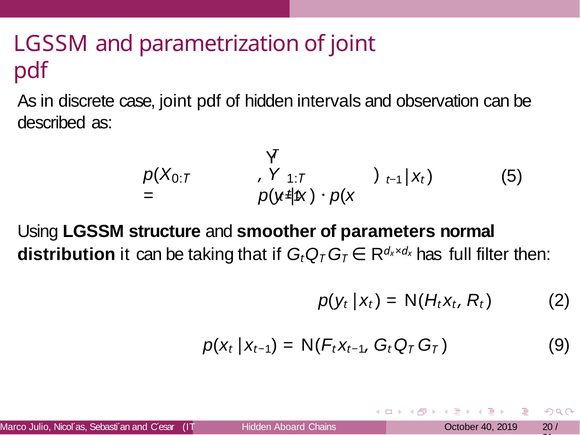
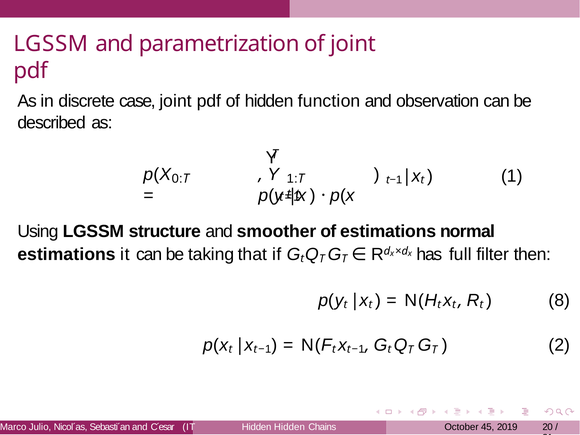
intervals: intervals -> function (329, 101)
5: 5 -> 1 (512, 176)
of parameters: parameters -> estimations (388, 231)
distribution: distribution -> estimations (67, 255)
2: 2 -> 8 (559, 301)
9: 9 -> 2 (559, 345)
Hidden Aboard: Aboard -> Hidden (289, 427)
40: 40 -> 45 (488, 427)
